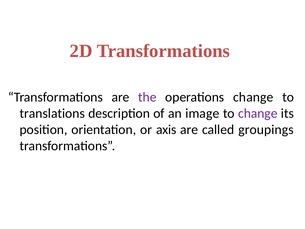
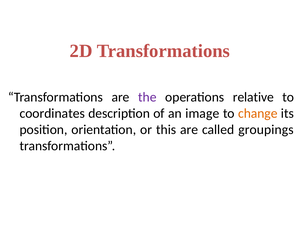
operations change: change -> relative (253, 97)
translations: translations -> coordinates (52, 113)
change colour: purple -> orange (258, 113)
axis: axis -> this (166, 130)
